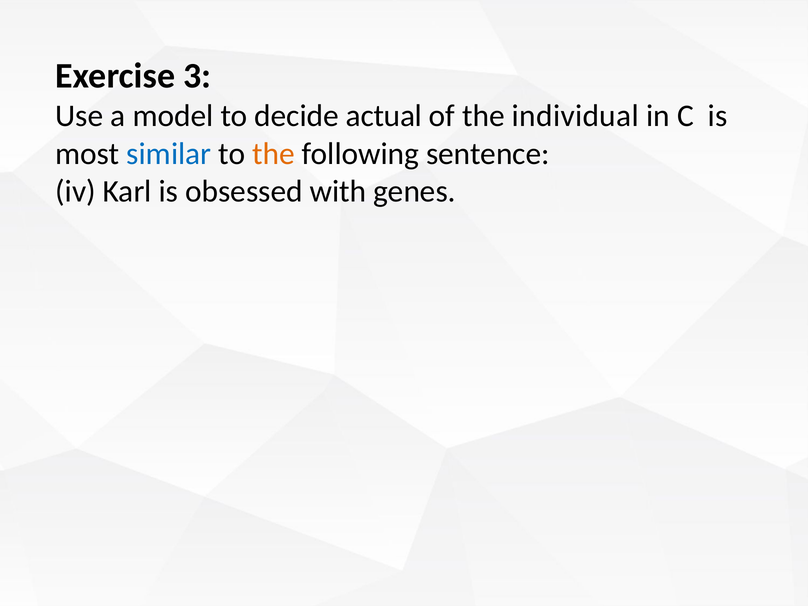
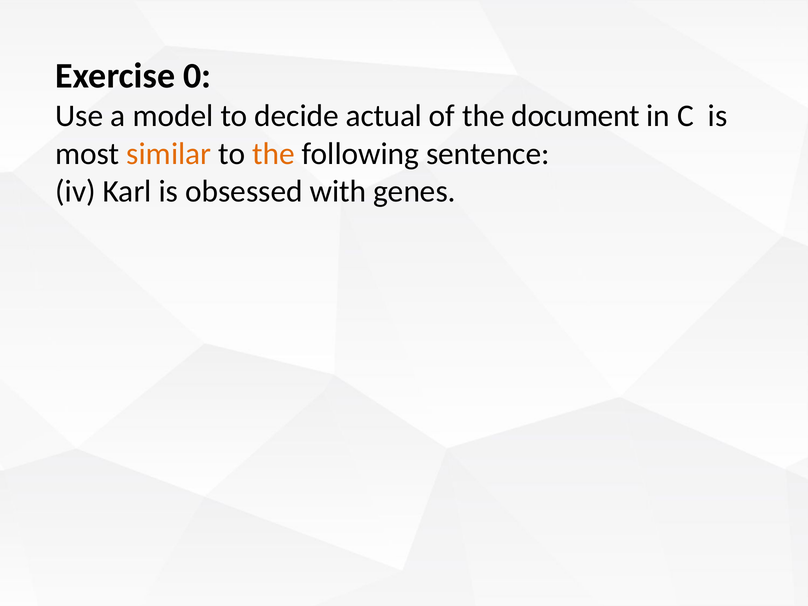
3: 3 -> 0 (197, 76)
individual: individual -> document (576, 116)
similar colour: blue -> orange (169, 154)
